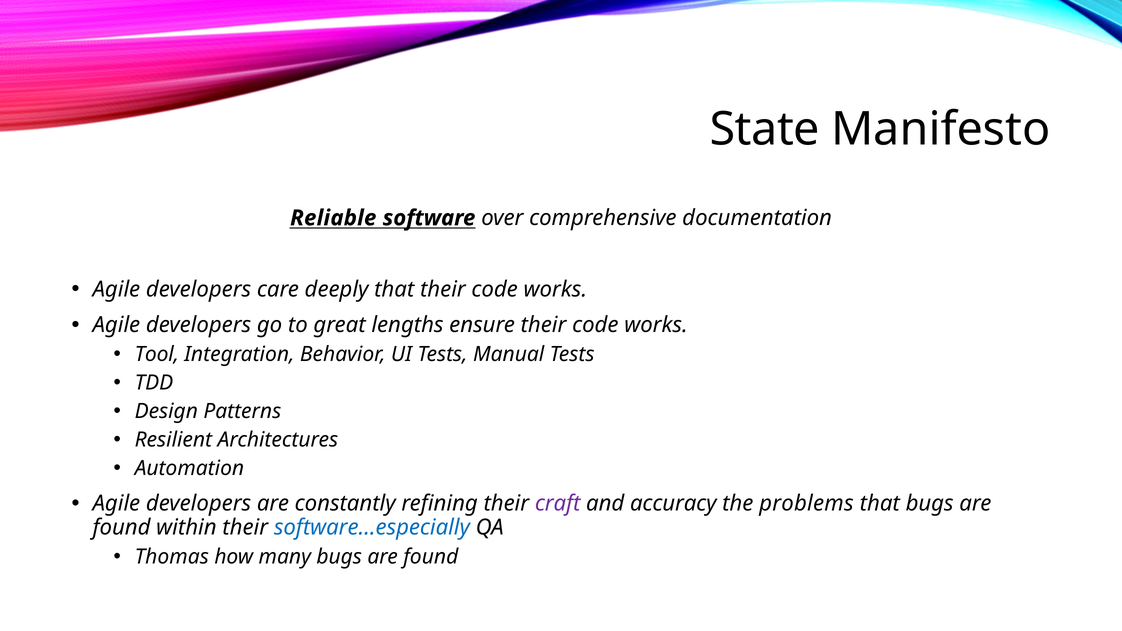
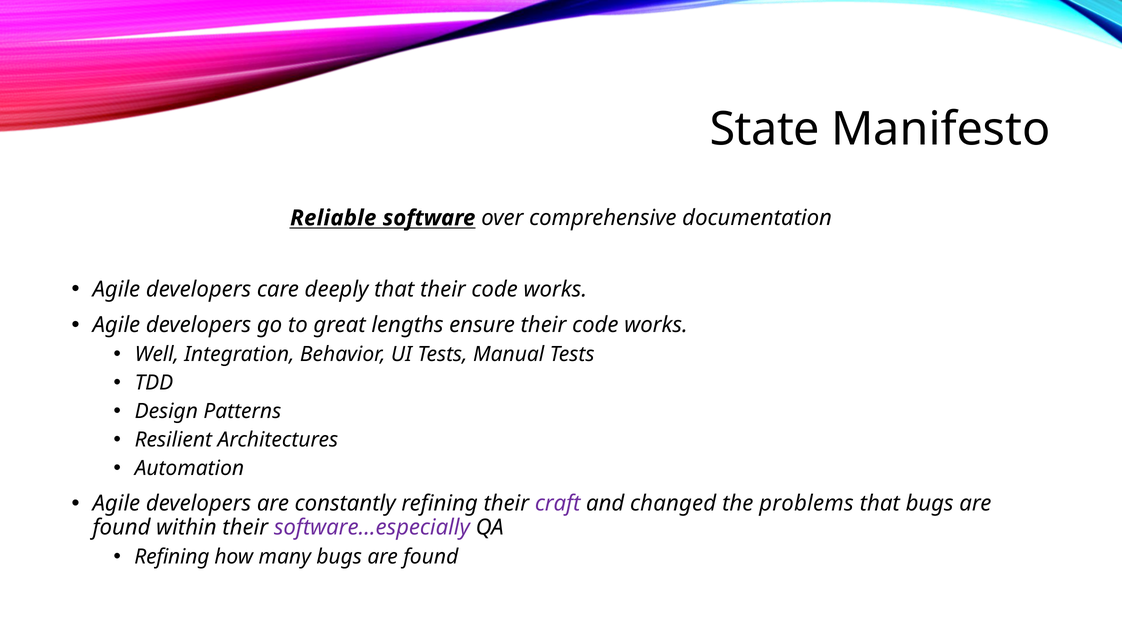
Tool: Tool -> Well (157, 354)
accuracy: accuracy -> changed (673, 504)
software…especially colour: blue -> purple (372, 527)
Thomas: Thomas -> Refining (172, 557)
